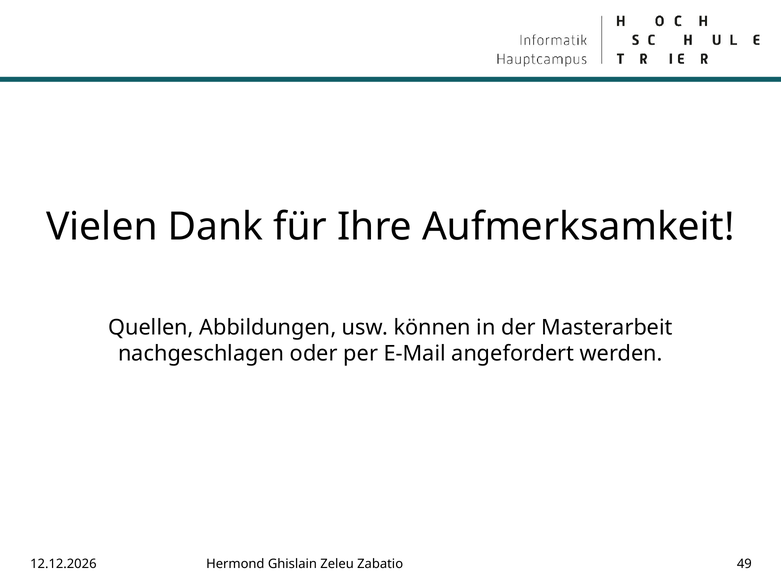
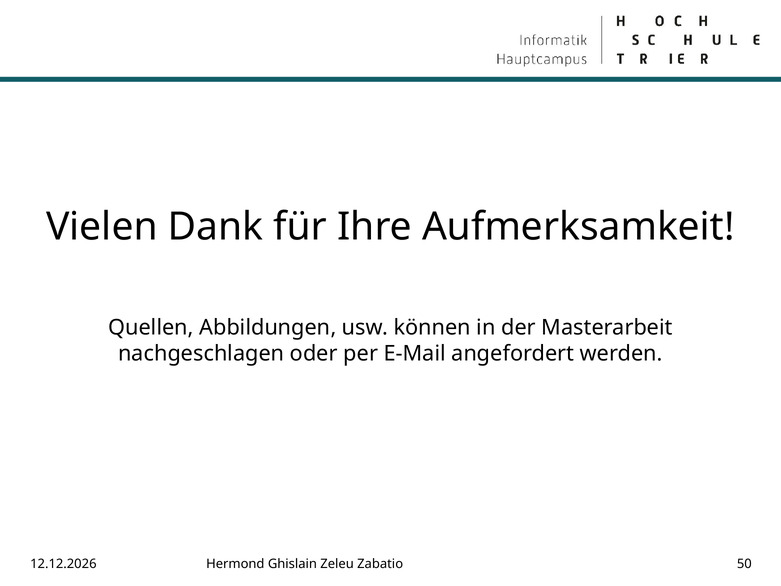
49: 49 -> 50 (744, 564)
